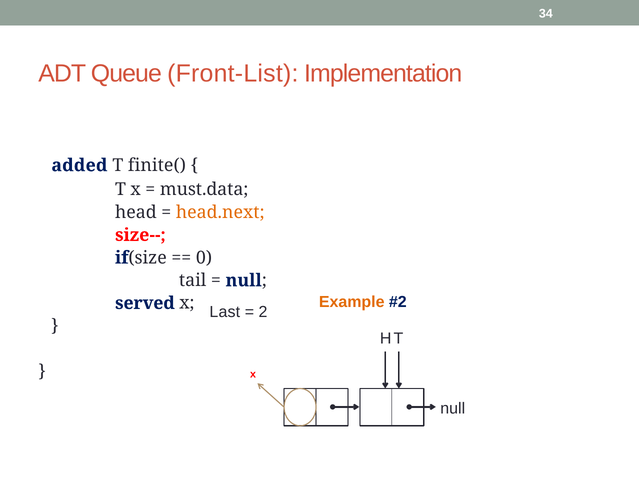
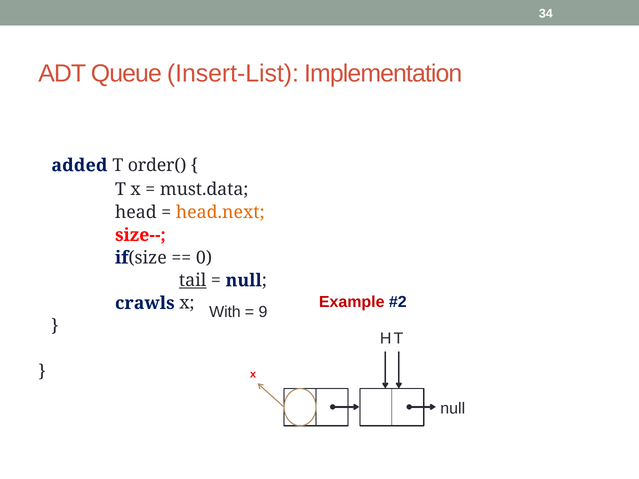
Front-List: Front-List -> Insert-List (233, 74)
finite(: finite( -> order( (157, 165)
tail underline: none -> present (193, 281)
Example colour: orange -> red (352, 302)
served: served -> crawls (145, 303)
Last: Last -> With (225, 312)
2: 2 -> 9 (263, 312)
